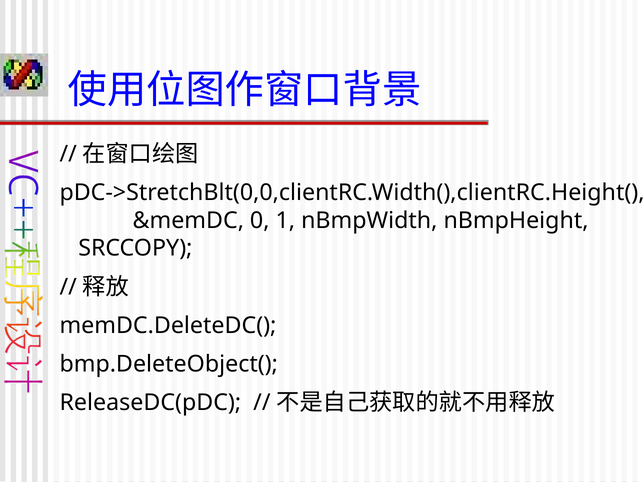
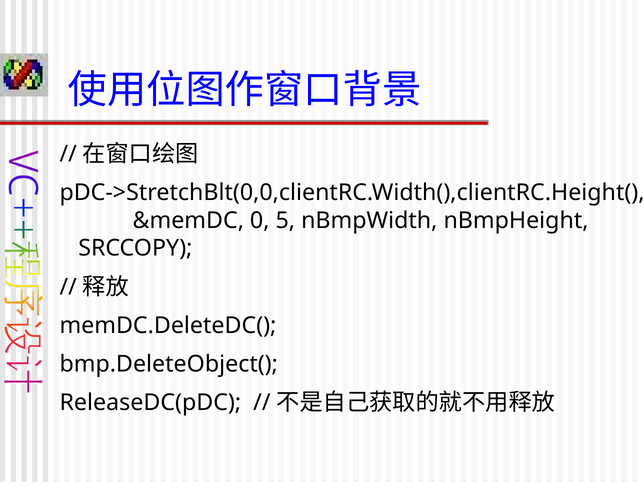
1: 1 -> 5 (285, 221)
